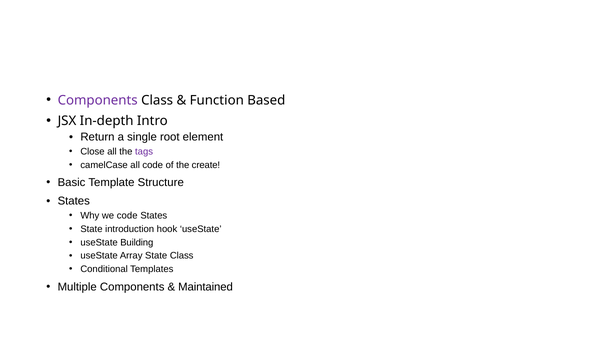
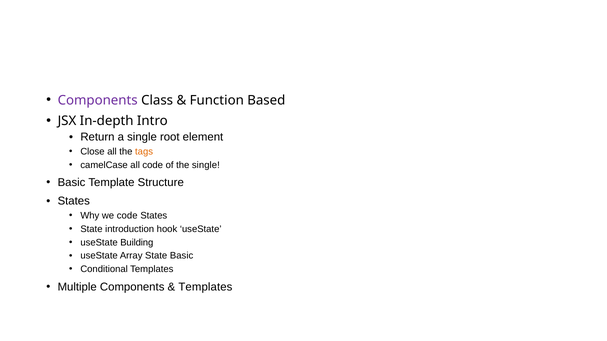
tags colour: purple -> orange (144, 152)
the create: create -> single (206, 165)
State Class: Class -> Basic (182, 256)
Maintained: Maintained -> Templates (205, 287)
